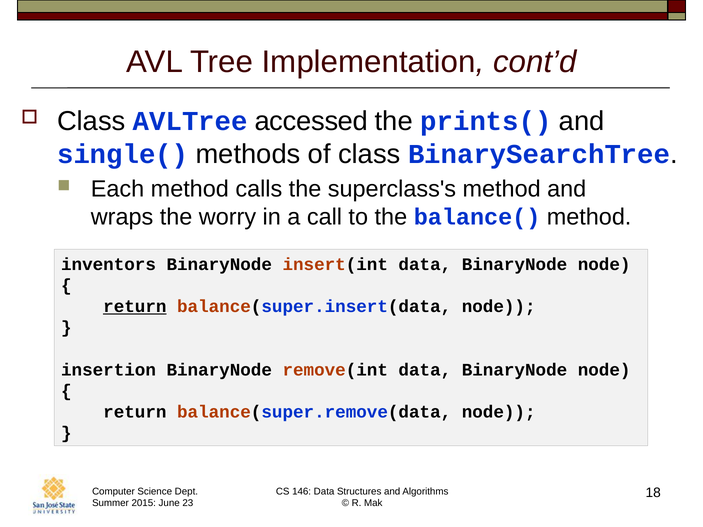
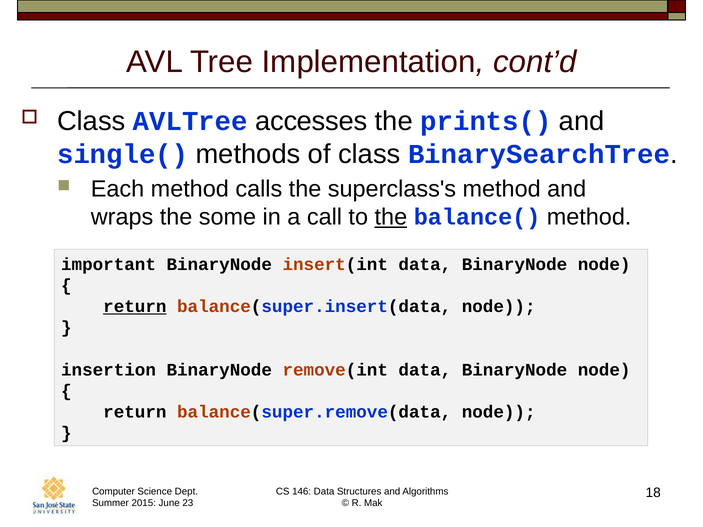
accessed: accessed -> accesses (311, 121)
worry: worry -> some (227, 217)
the underline: none -> present (391, 217)
inventors: inventors -> important (109, 265)
